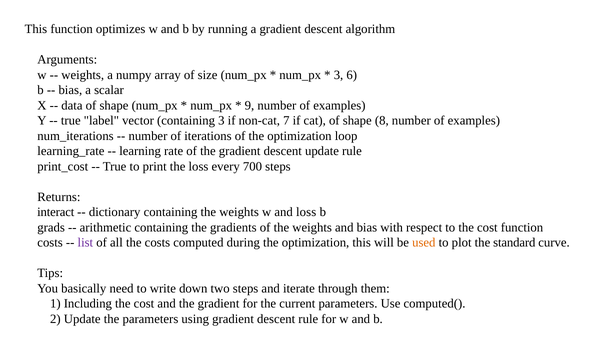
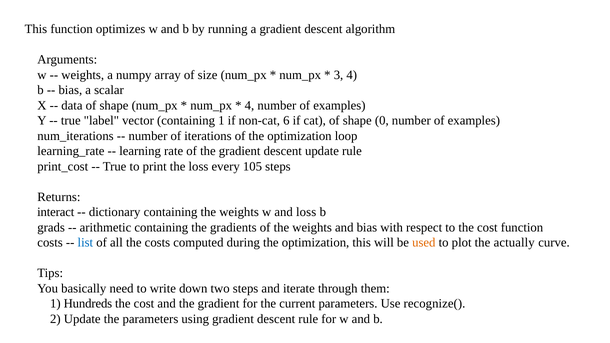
3 6: 6 -> 4 (352, 75)
9: 9 -> 4 (249, 106)
containing 3: 3 -> 1 (221, 121)
7: 7 -> 6 (286, 121)
8: 8 -> 0 (382, 121)
700: 700 -> 105 (253, 167)
list colour: purple -> blue (85, 243)
standard: standard -> actually (514, 243)
Including: Including -> Hundreds (88, 304)
computed(: computed( -> recognize( (434, 304)
